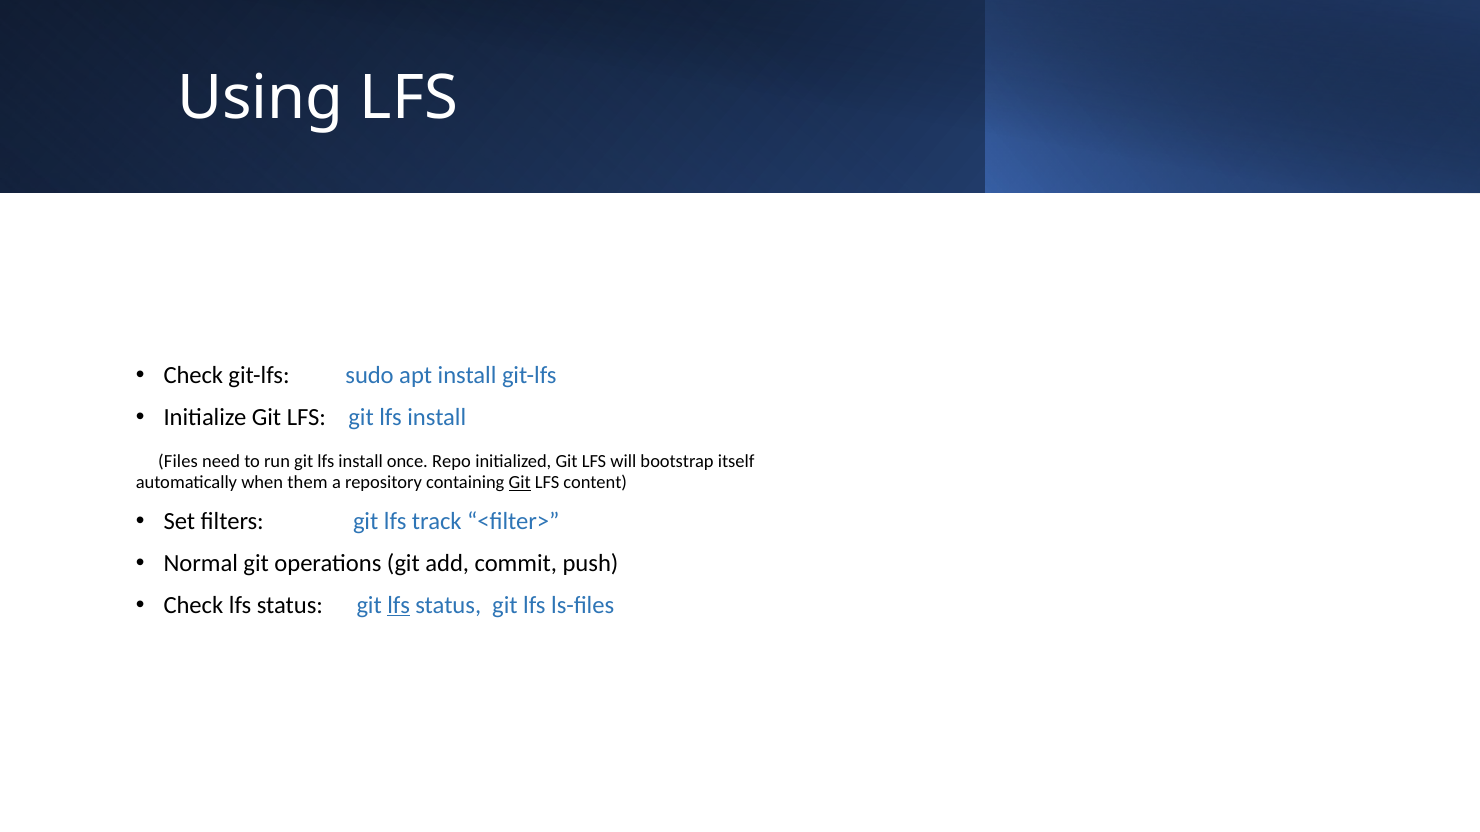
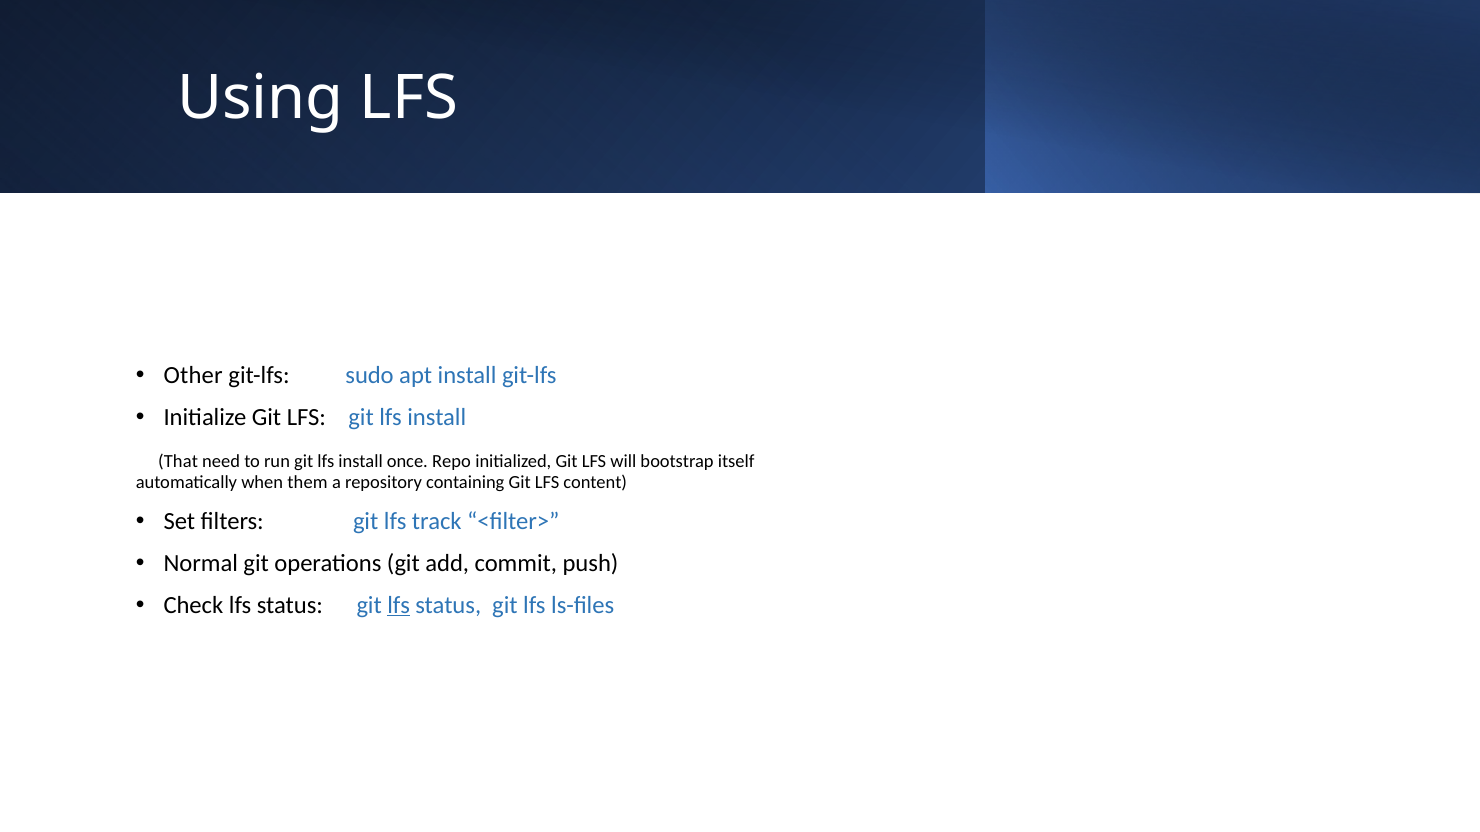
Check: Check -> Other (193, 376)
Files: Files -> That (178, 462)
Git underline: present -> none (520, 483)
